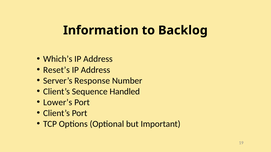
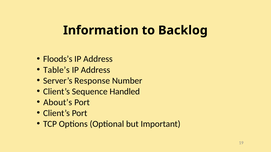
Which’s: Which’s -> Floods’s (58, 59)
Reset’s: Reset’s -> Table’s (56, 70)
Lower’s: Lower’s -> About’s (58, 103)
